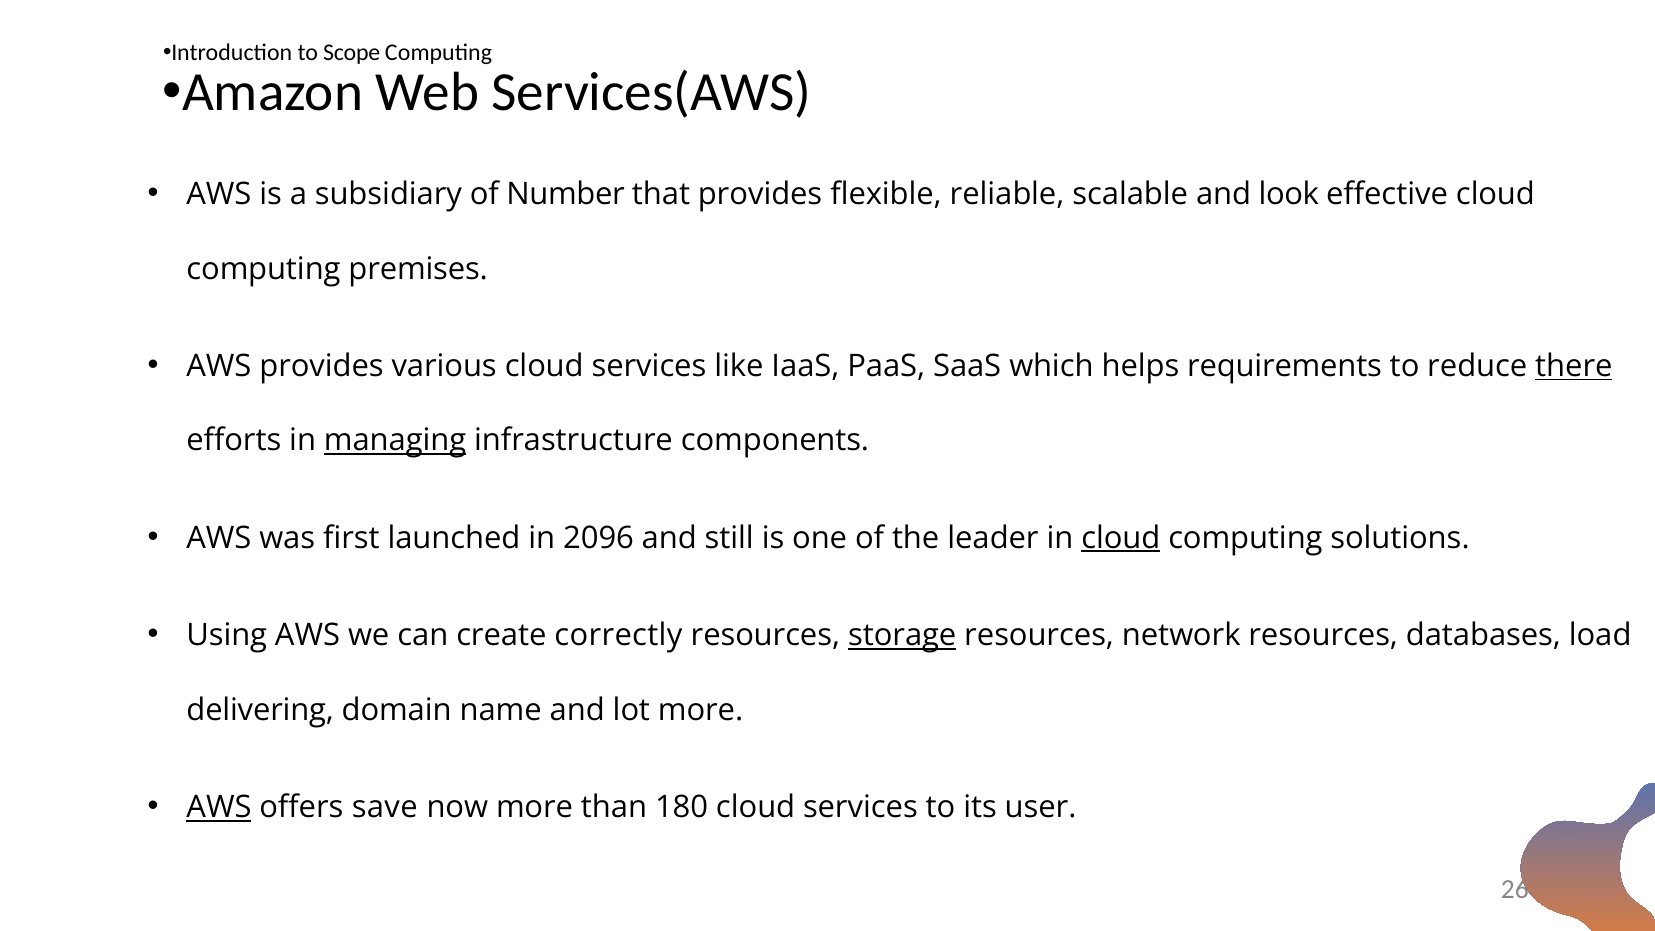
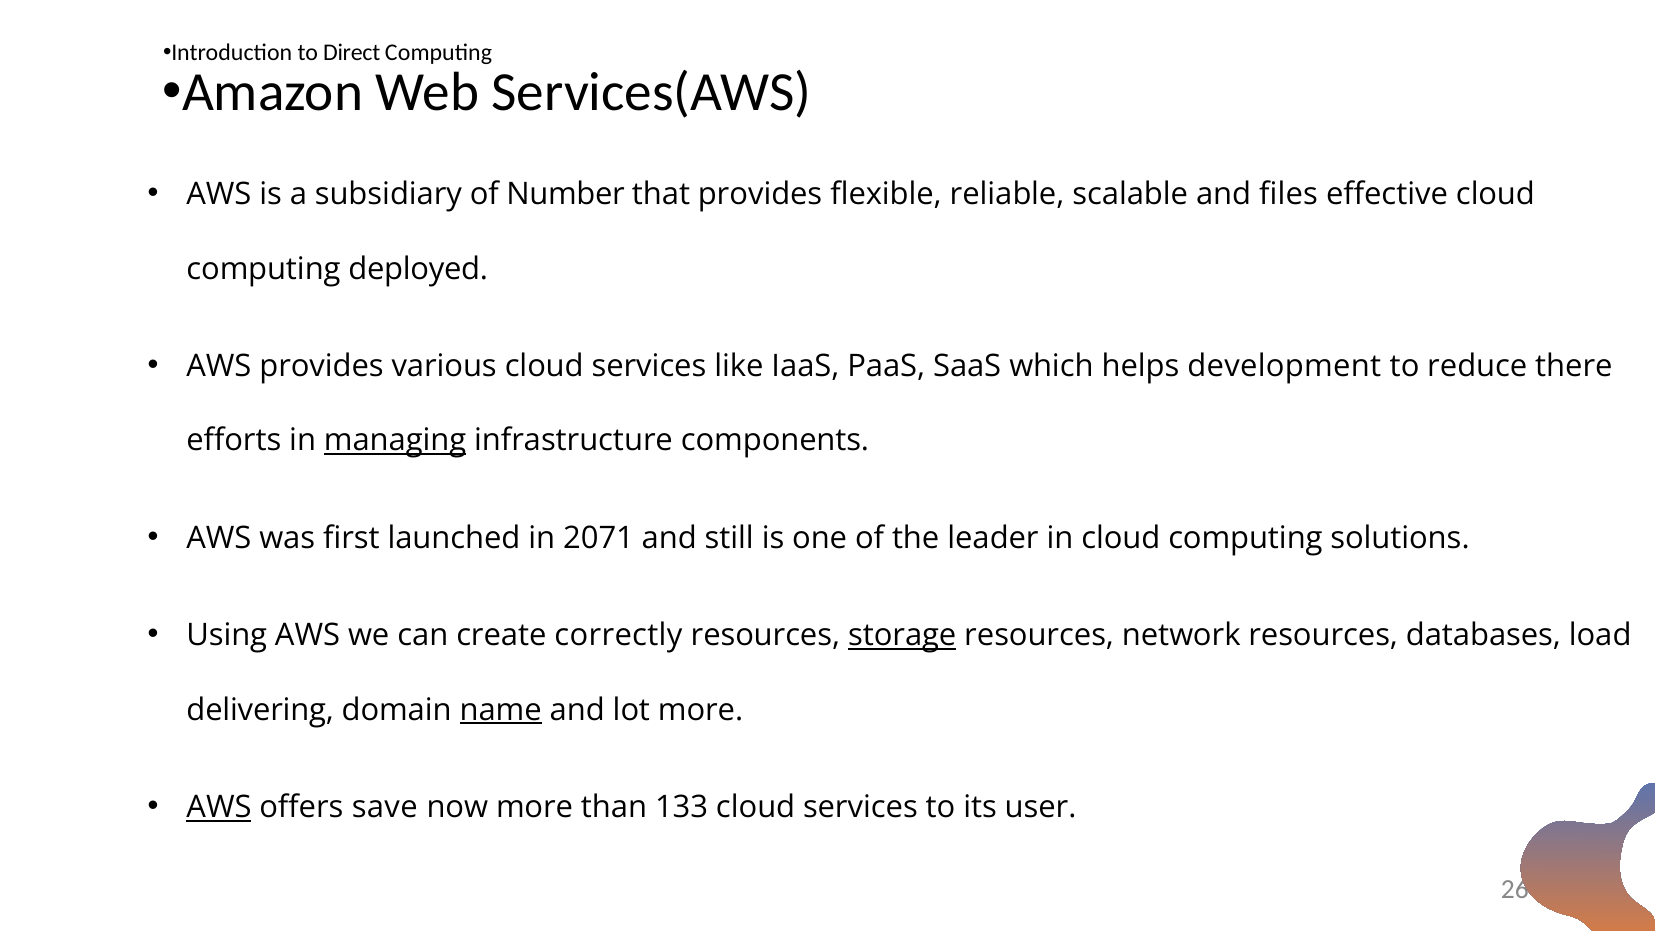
Scope: Scope -> Direct (352, 53)
look: look -> files (1288, 194)
premises: premises -> deployed (418, 269)
requirements: requirements -> development (1284, 366)
there underline: present -> none (1574, 366)
2096: 2096 -> 2071 (599, 538)
cloud underline: present -> none (1121, 538)
name underline: none -> present (501, 710)
180: 180 -> 133 (682, 807)
